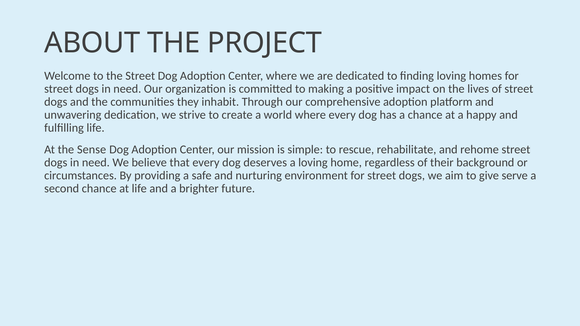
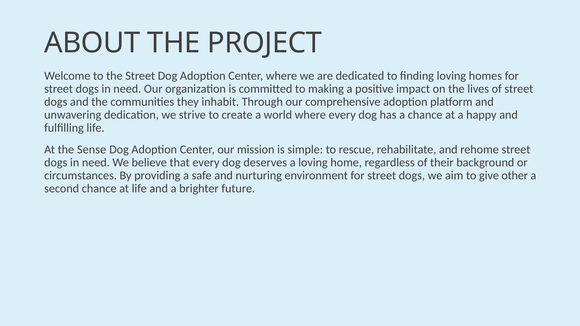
serve: serve -> other (515, 176)
